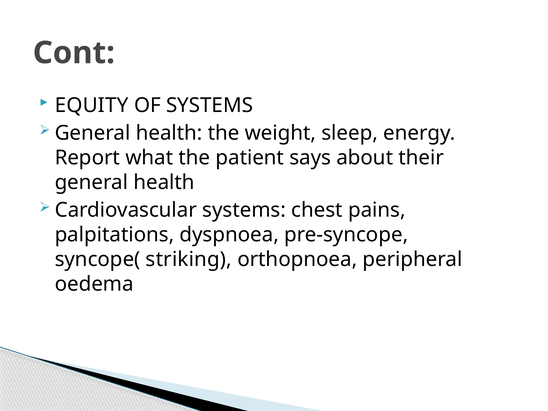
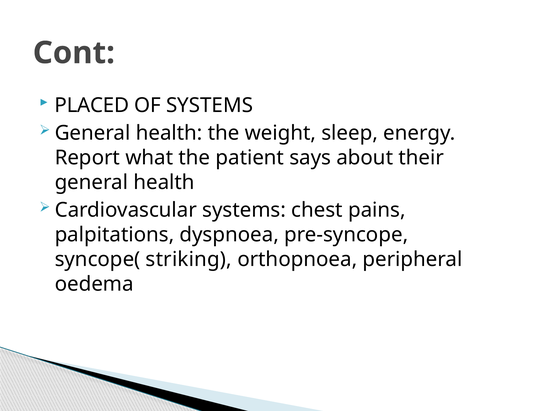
EQUITY: EQUITY -> PLACED (92, 105)
